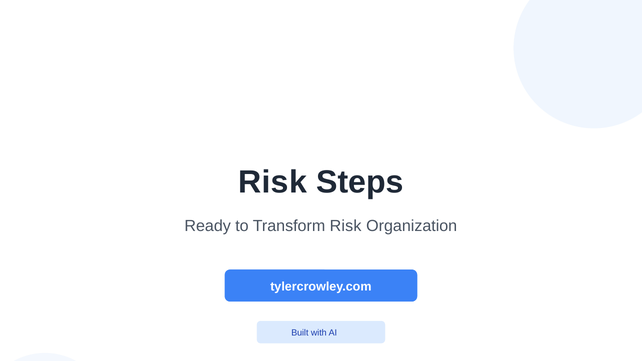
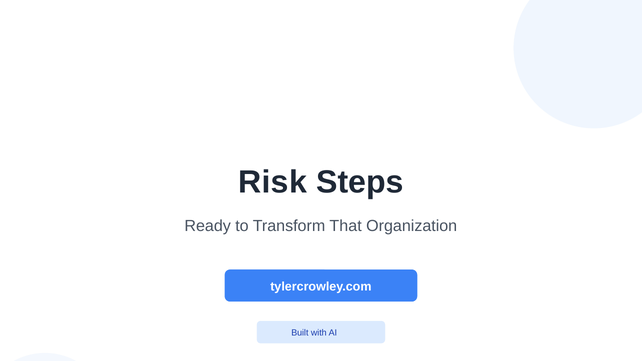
Transform Risk: Risk -> That (346, 226)
